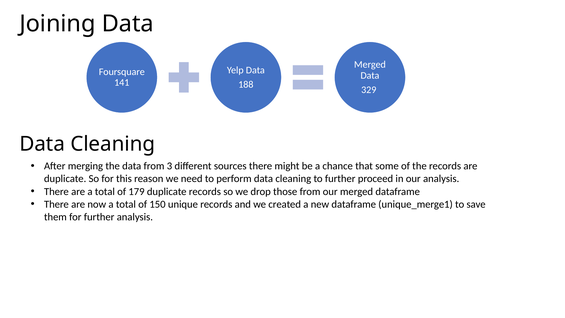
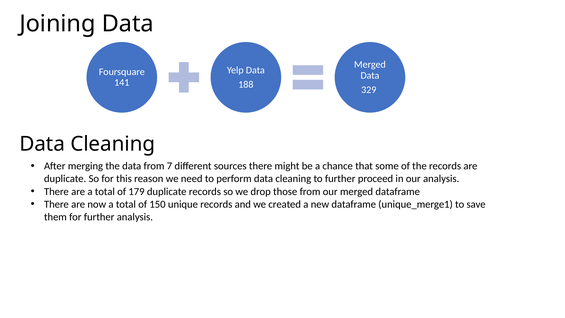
3: 3 -> 7 (169, 166)
